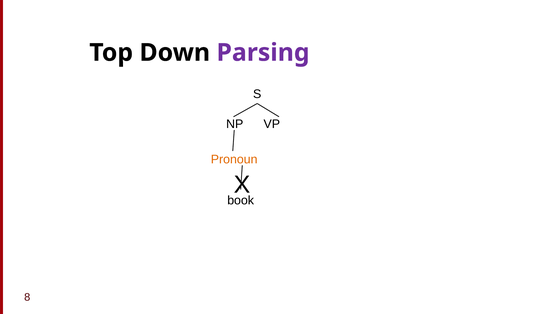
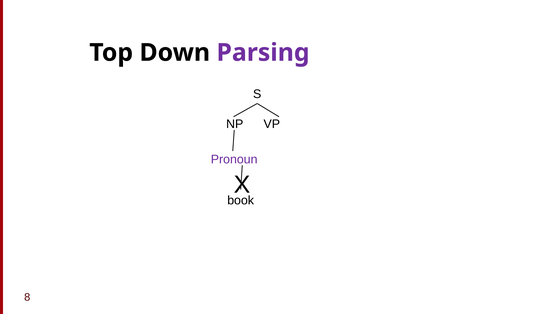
Pronoun colour: orange -> purple (234, 159)
